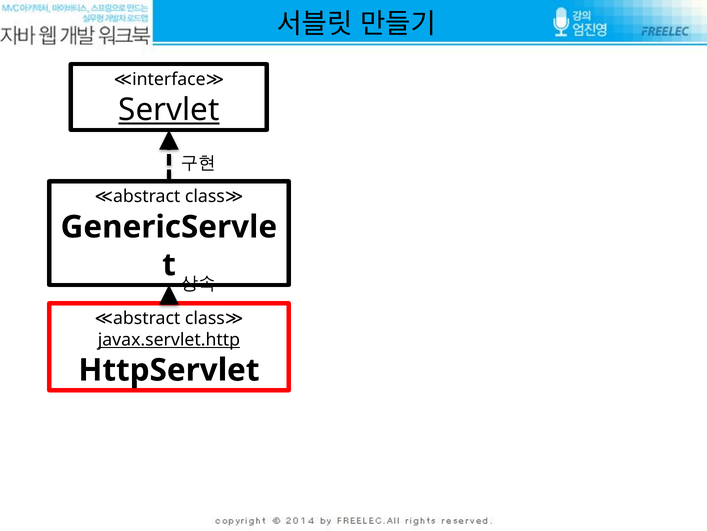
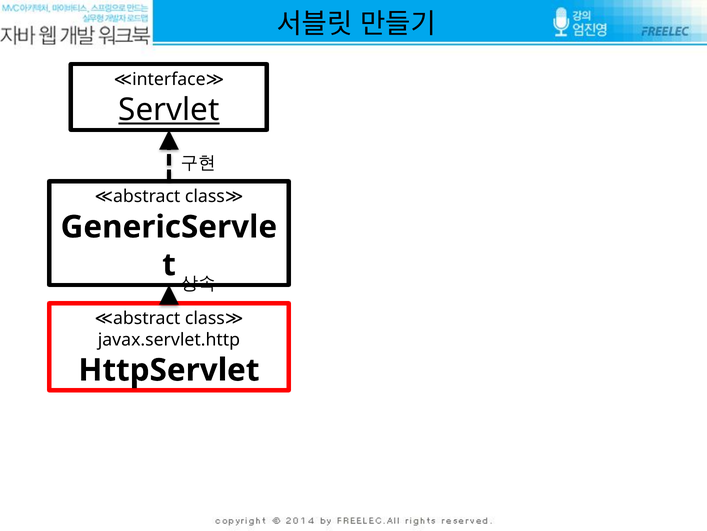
javax.servlet.http underline: present -> none (169, 339)
